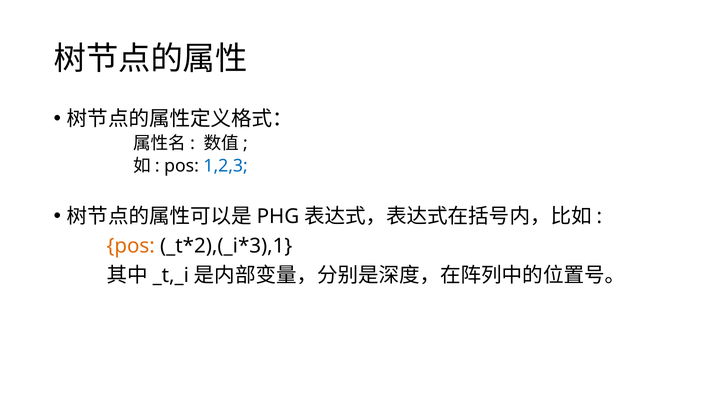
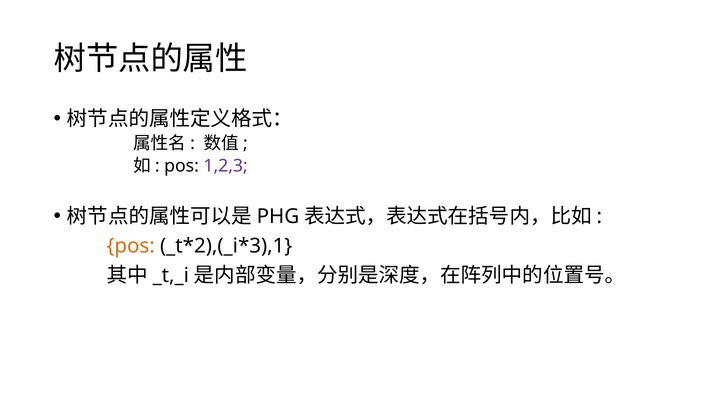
1,2,3 colour: blue -> purple (226, 166)
